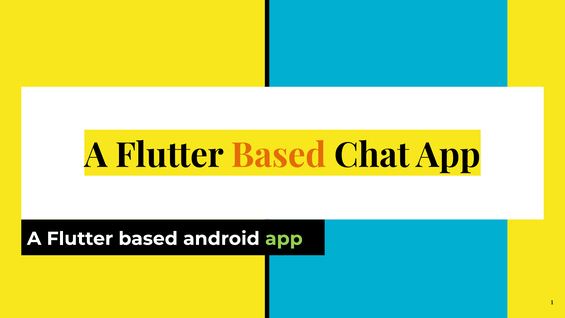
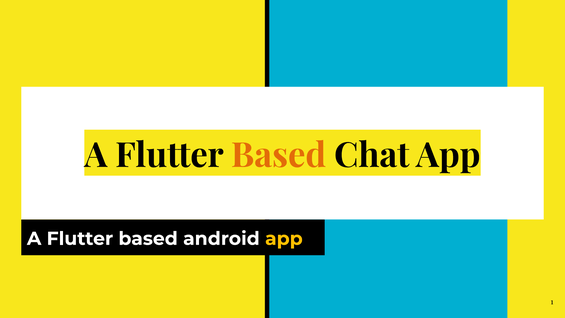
app colour: light green -> yellow (284, 239)
